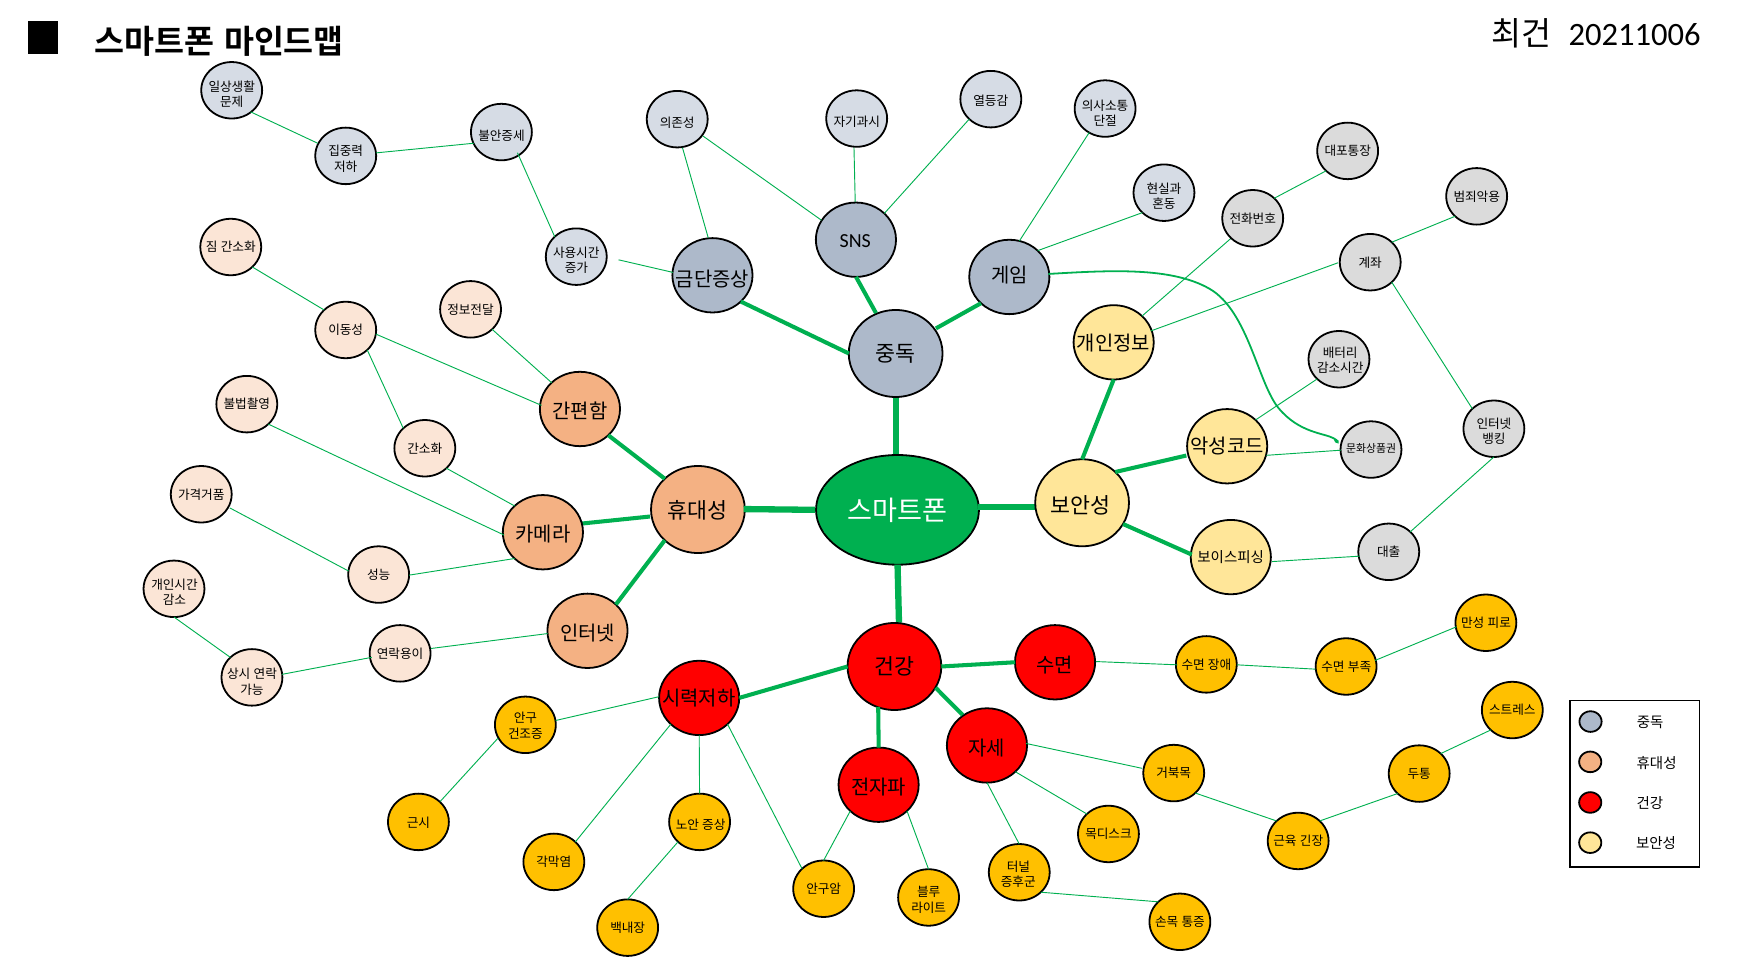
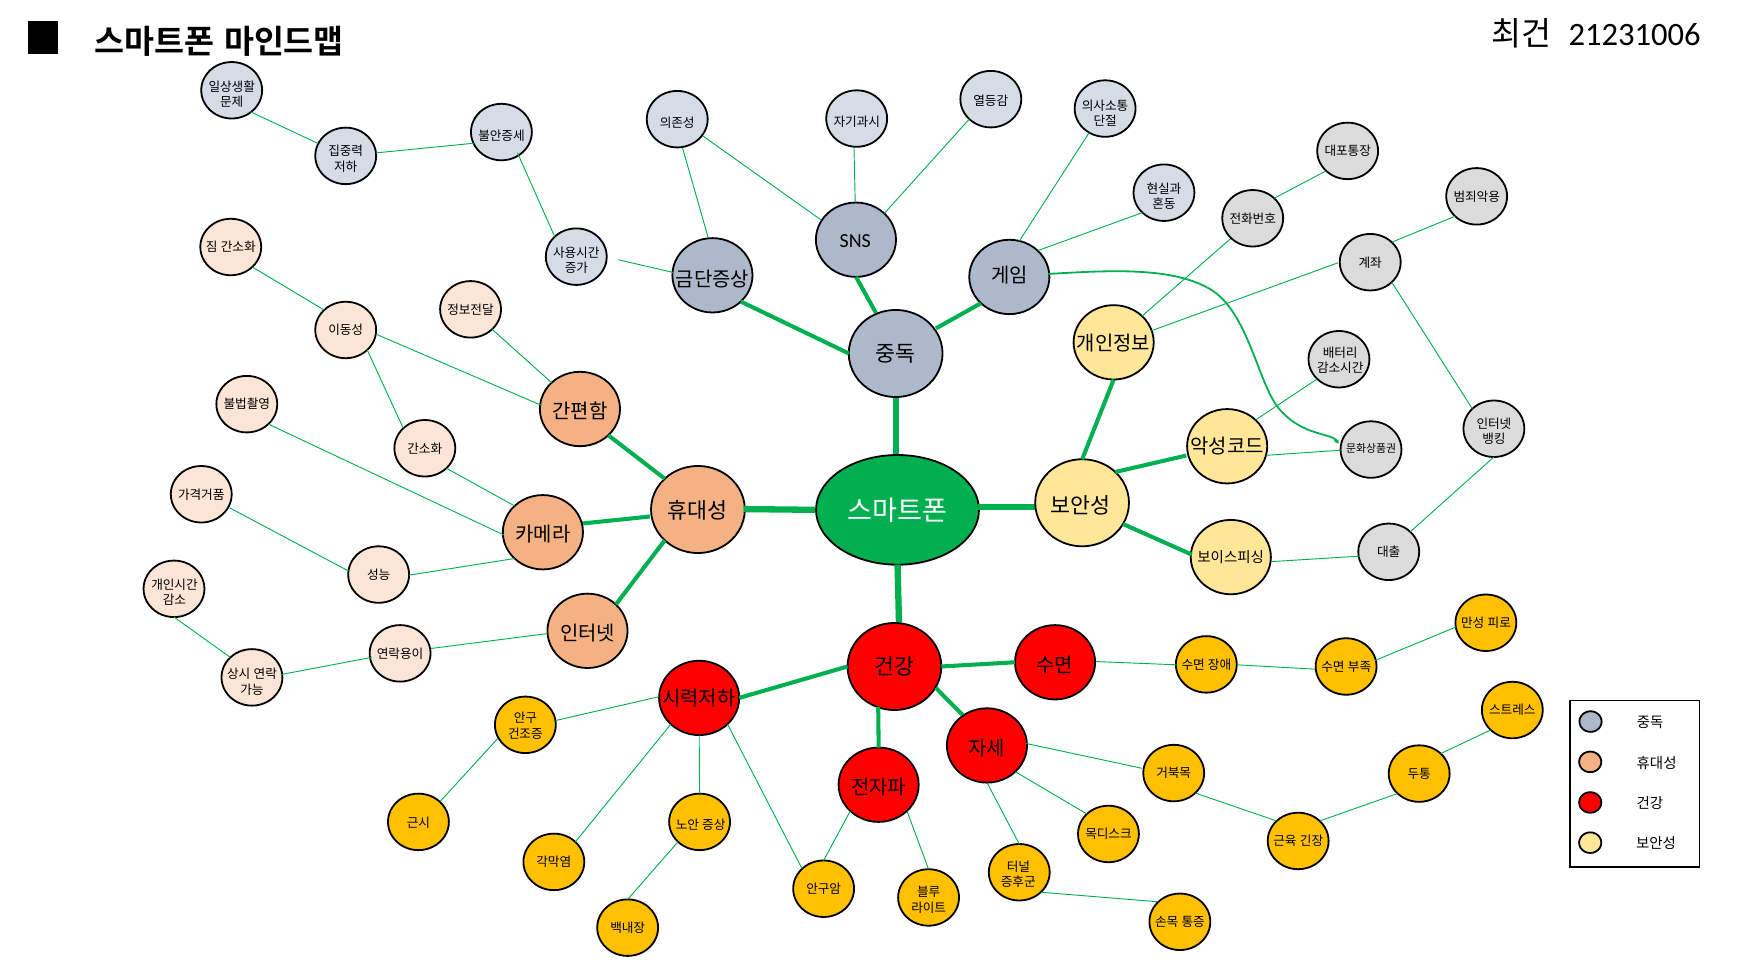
20211006: 20211006 -> 21231006 (1635, 35)
